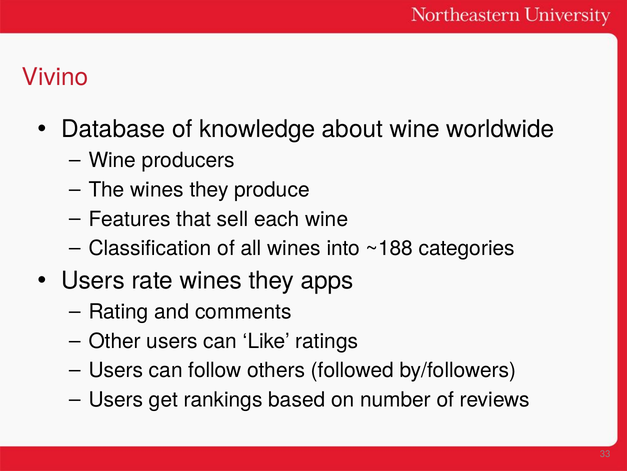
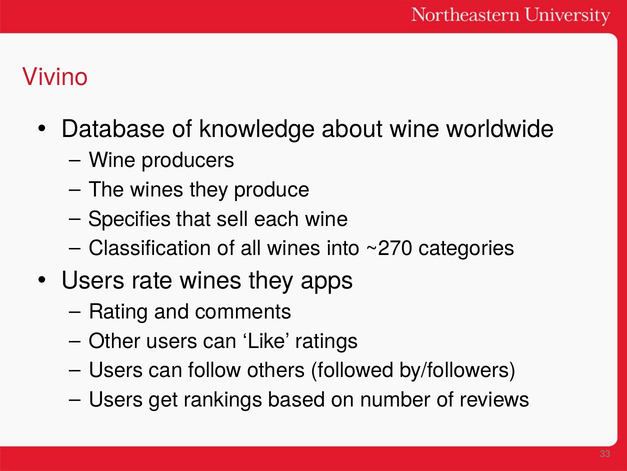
Features: Features -> Specifies (130, 219)
~188: ~188 -> ~270 (389, 248)
